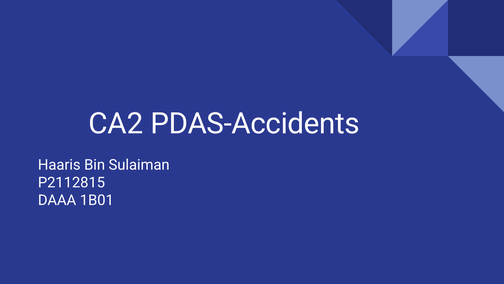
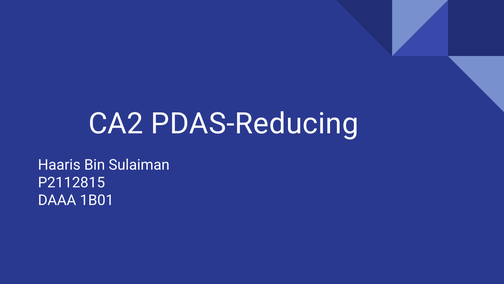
PDAS-Accidents: PDAS-Accidents -> PDAS-Reducing (255, 123)
